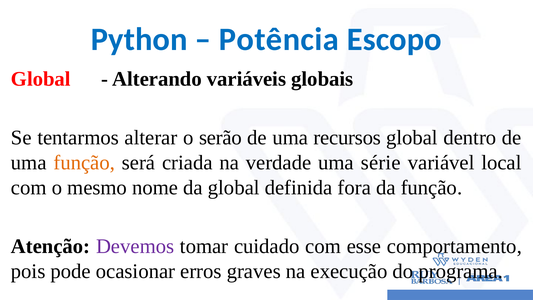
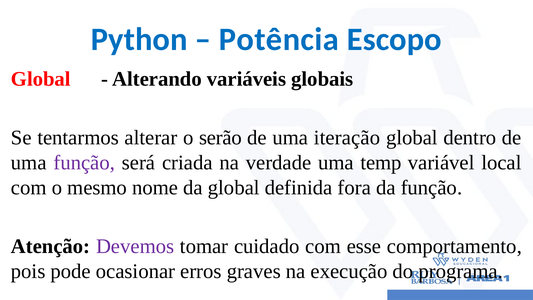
recursos: recursos -> iteração (347, 138)
função colour: orange -> purple (84, 163)
série: série -> temp (381, 163)
